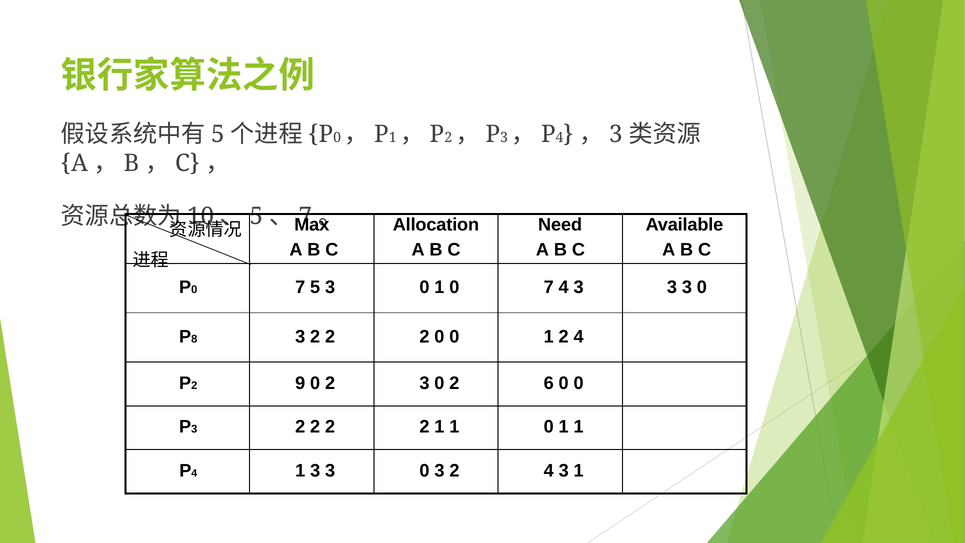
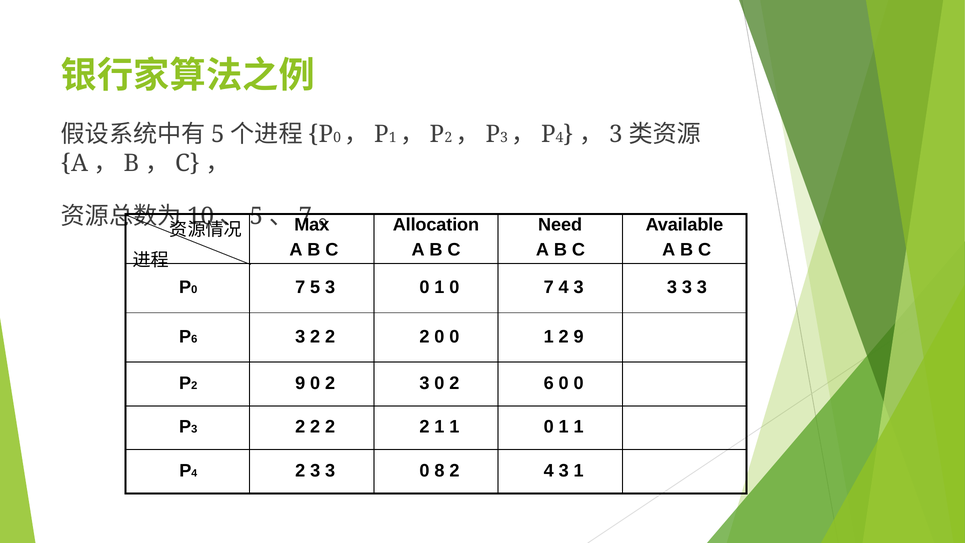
3 3 3 0: 0 -> 3 (702, 287)
8: 8 -> 6 (194, 339)
1 2 4: 4 -> 9 (579, 336)
4 1: 1 -> 2 (300, 471)
0 3: 3 -> 8 (439, 471)
